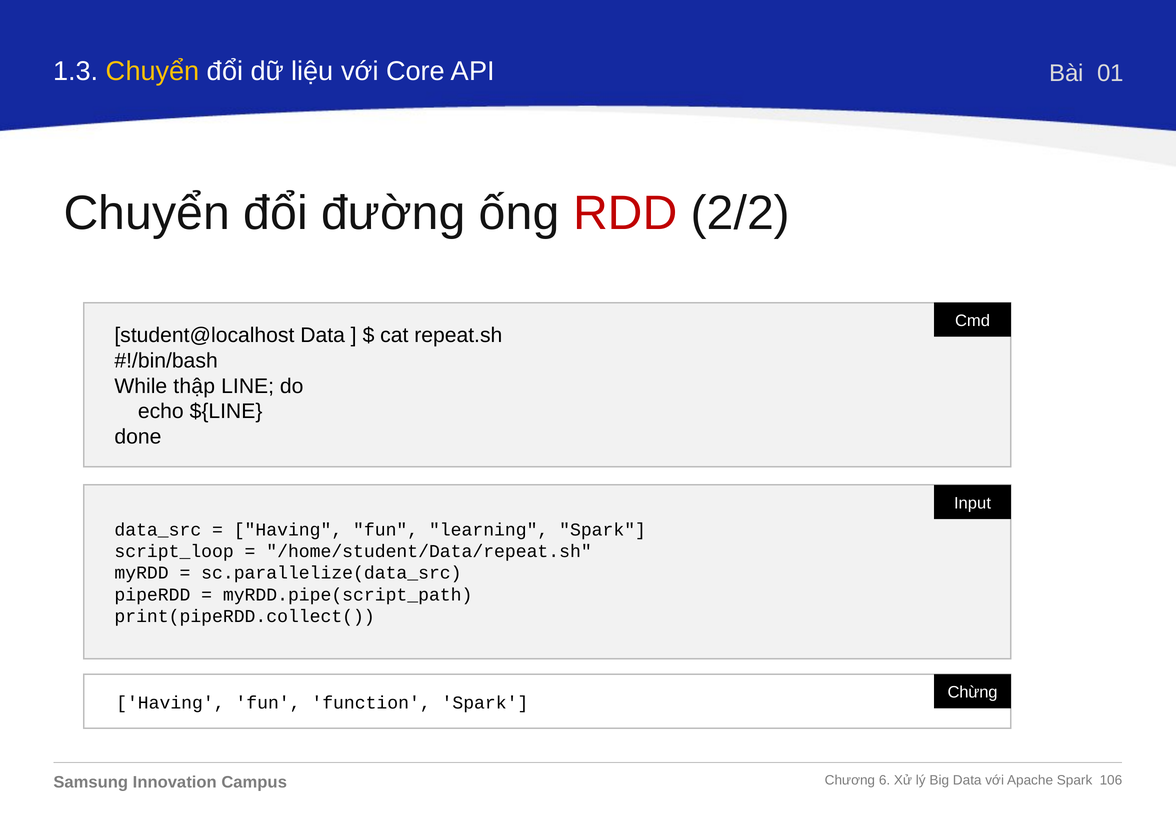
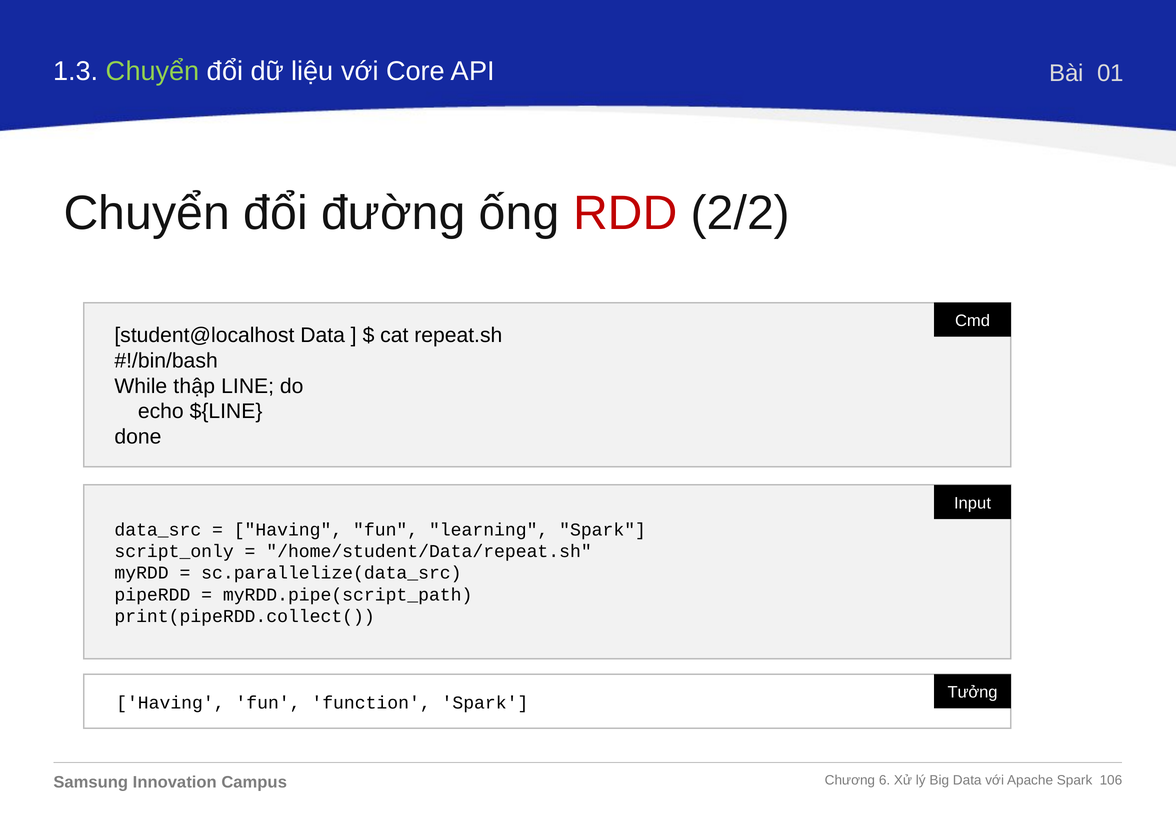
Chuyển colour: yellow -> light green (153, 71)
script_loop: script_loop -> script_only (174, 551)
Chừng: Chừng -> Tưởng (973, 693)
